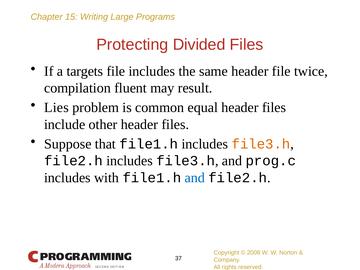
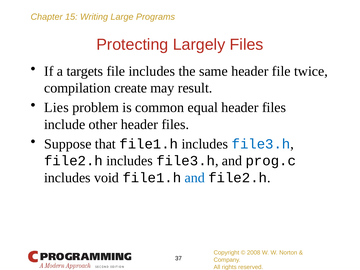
Divided: Divided -> Largely (199, 45)
fluent: fluent -> create (131, 88)
file3.h colour: orange -> blue (261, 144)
with: with -> void (107, 178)
